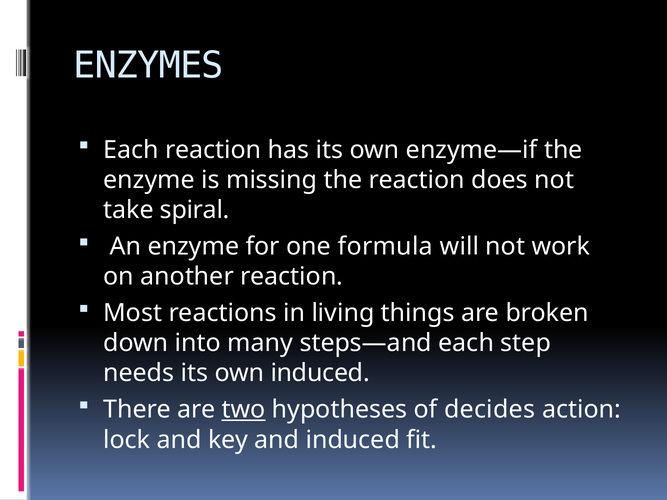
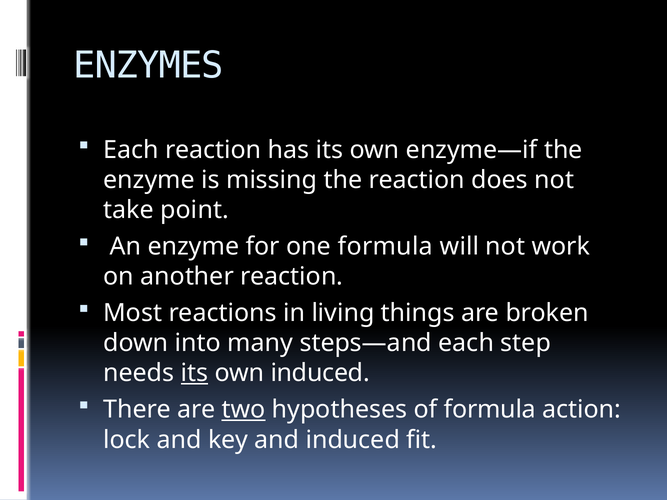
spiral: spiral -> point (195, 210)
its underline: none -> present (194, 373)
of decides: decides -> formula (490, 410)
